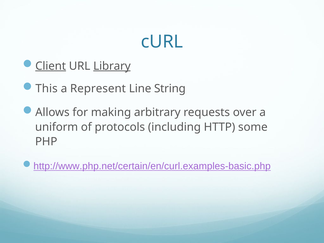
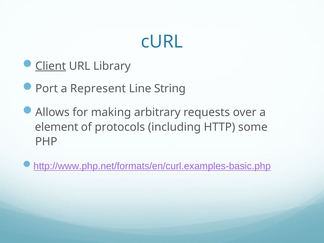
Library underline: present -> none (112, 66)
This: This -> Port (47, 89)
uniform: uniform -> element (57, 127)
http://www.php.net/certain/en/curl.examples-basic.php: http://www.php.net/certain/en/curl.examples-basic.php -> http://www.php.net/formats/en/curl.examples-basic.php (152, 166)
